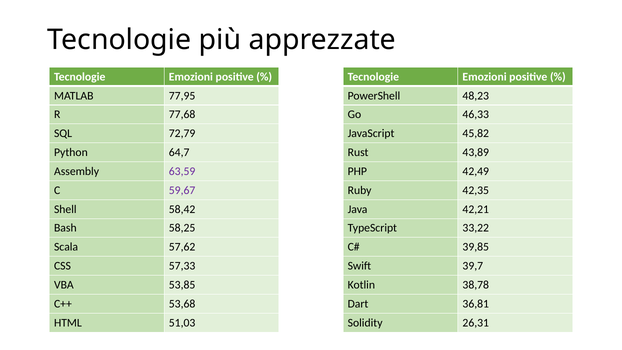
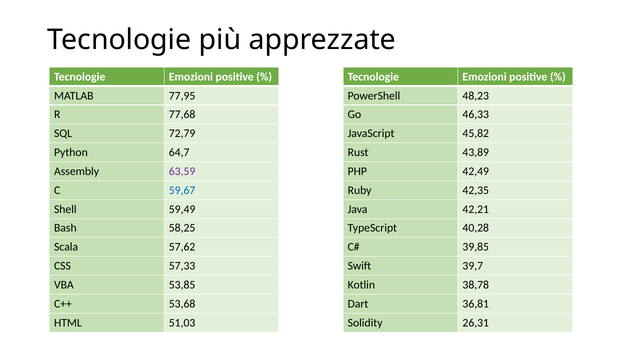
59,67 colour: purple -> blue (182, 190)
58,42: 58,42 -> 59,49 (182, 209)
33,22: 33,22 -> 40,28 (476, 228)
